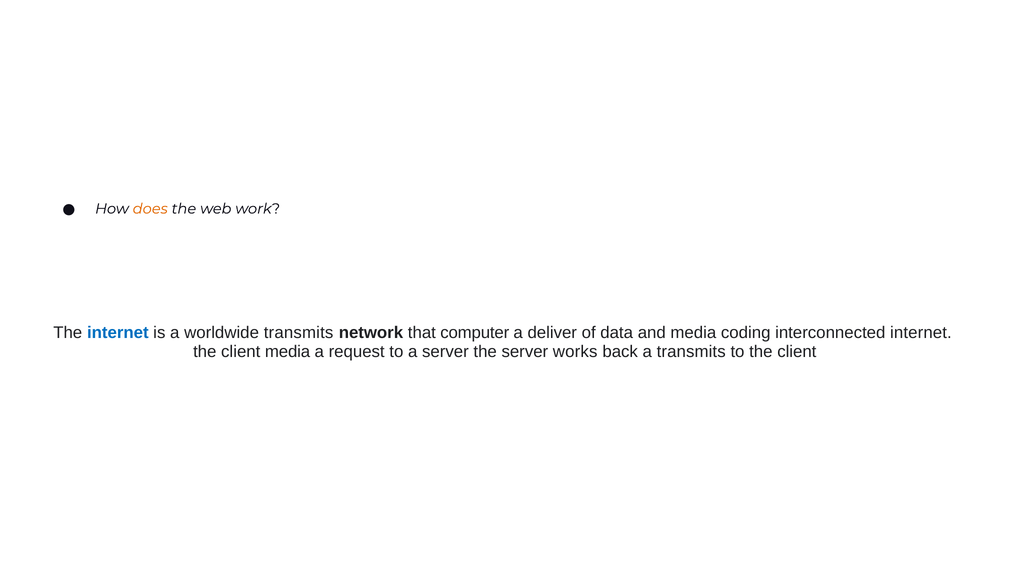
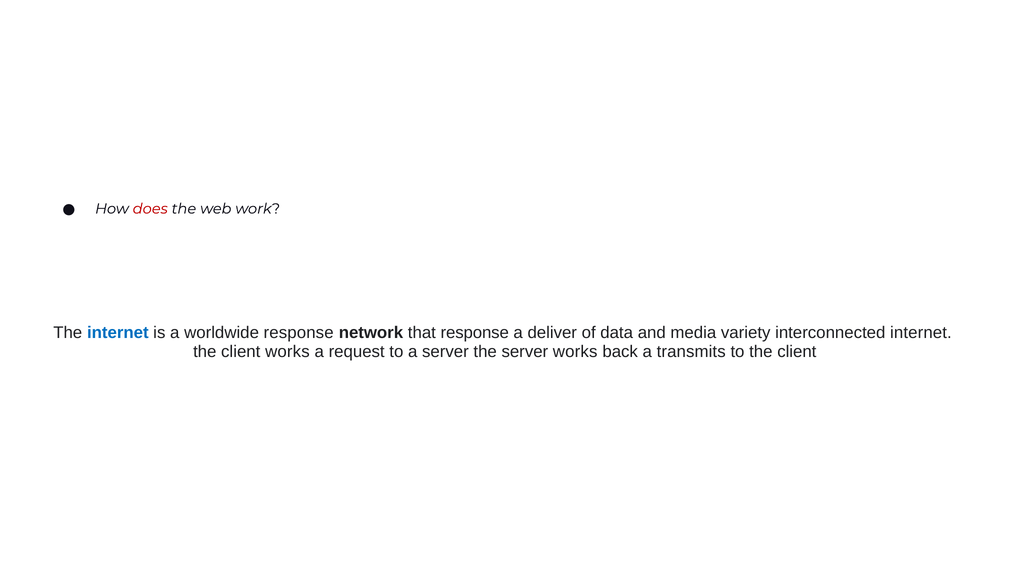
does colour: orange -> red (150, 209)
worldwide transmits: transmits -> response (299, 333)
that computer: computer -> response (475, 333)
coding: coding -> variety (746, 333)
client media: media -> works (287, 352)
